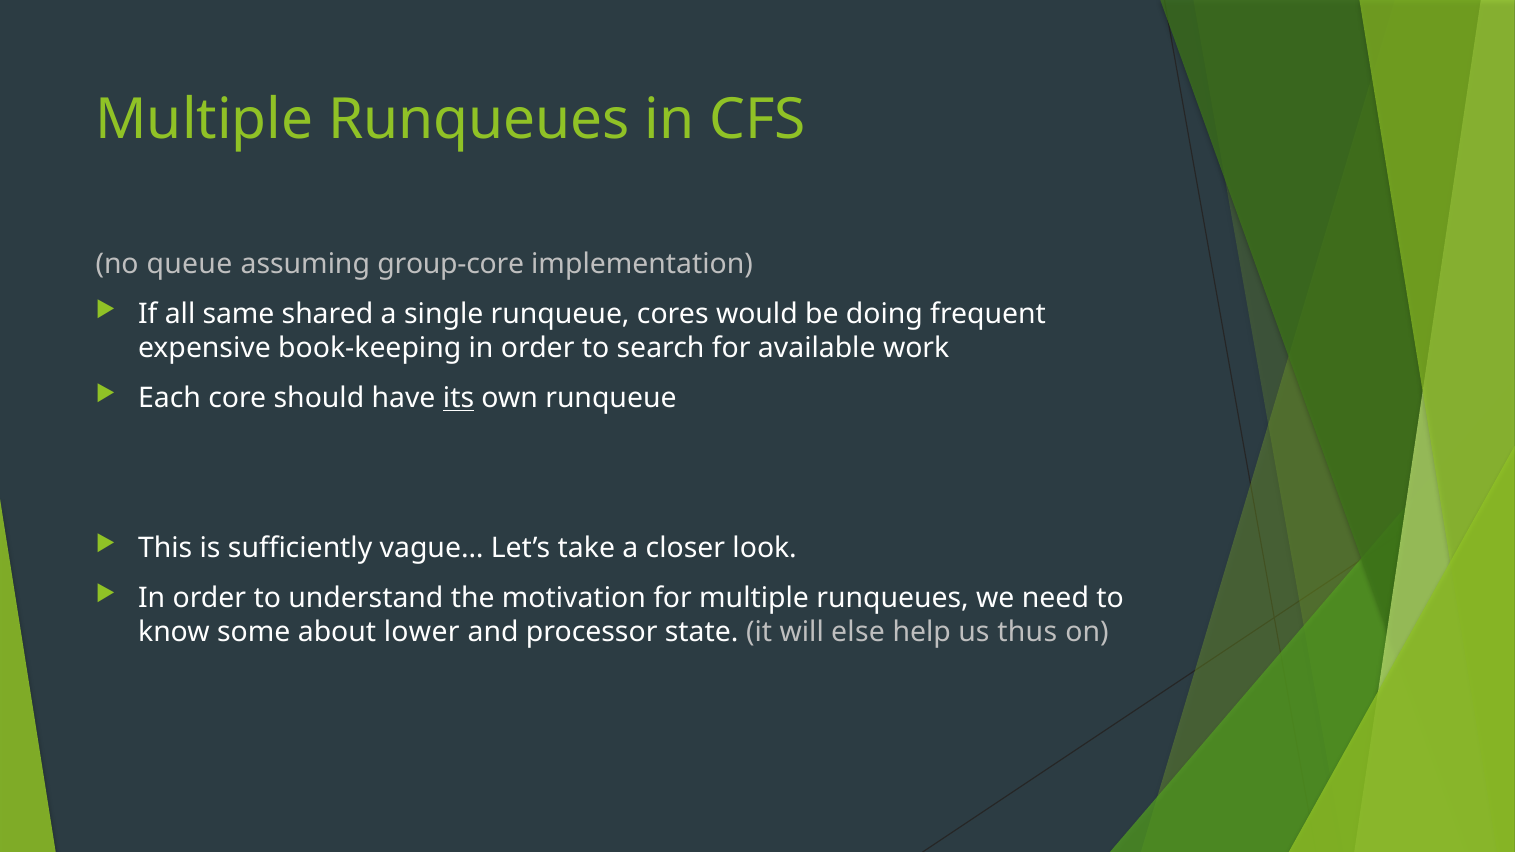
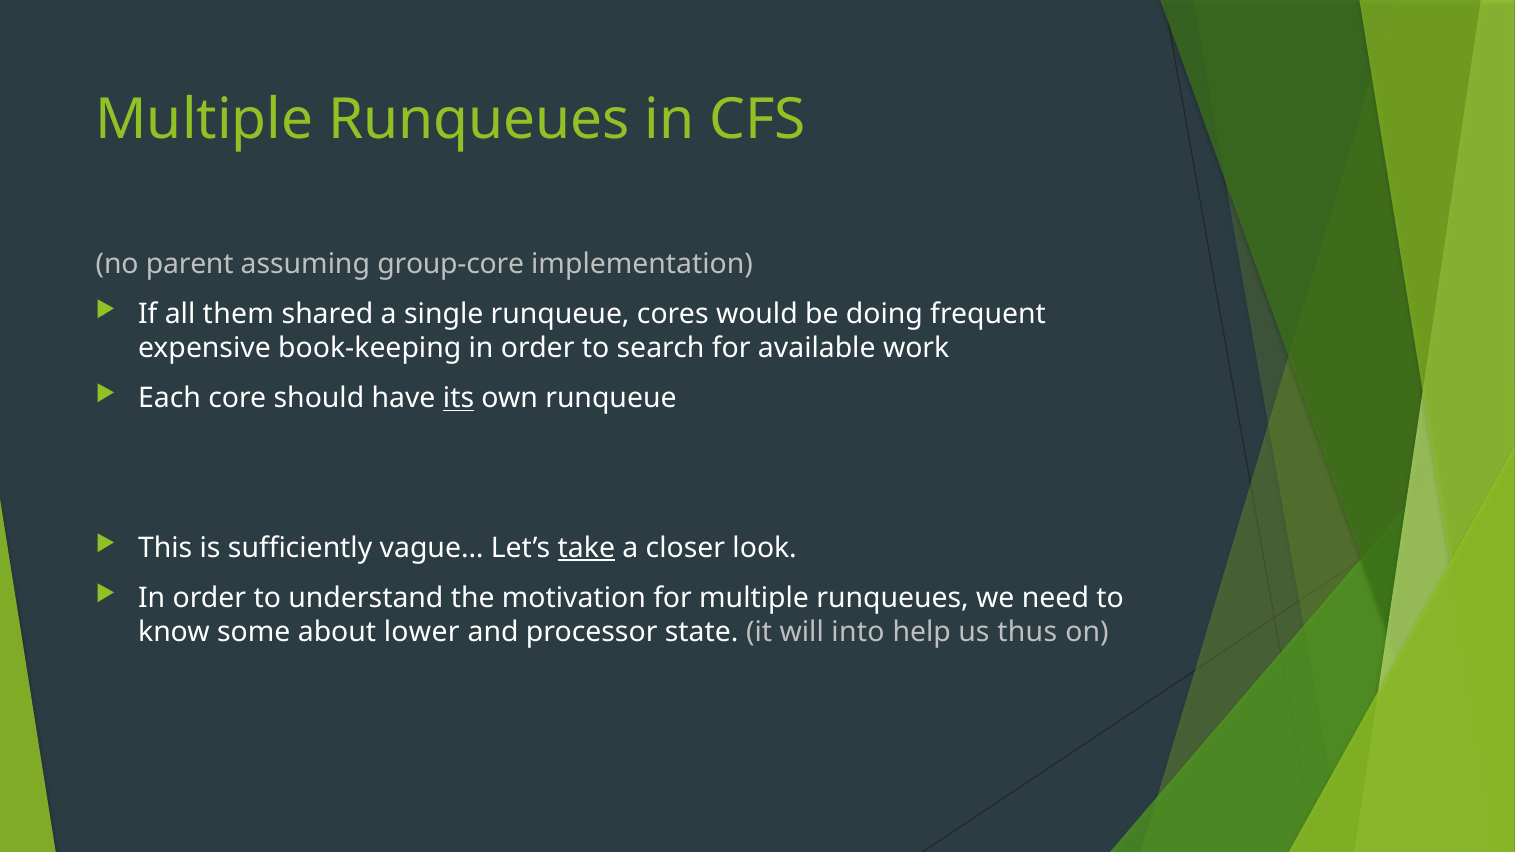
queue: queue -> parent (190, 265)
same: same -> them (238, 314)
take underline: none -> present (586, 548)
else: else -> into (858, 632)
